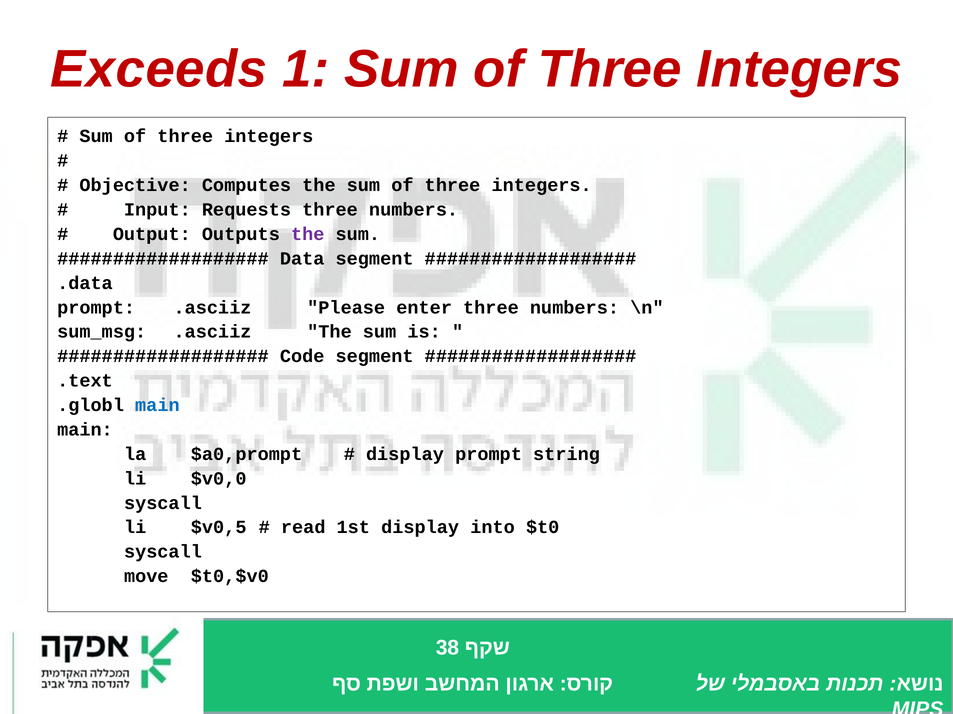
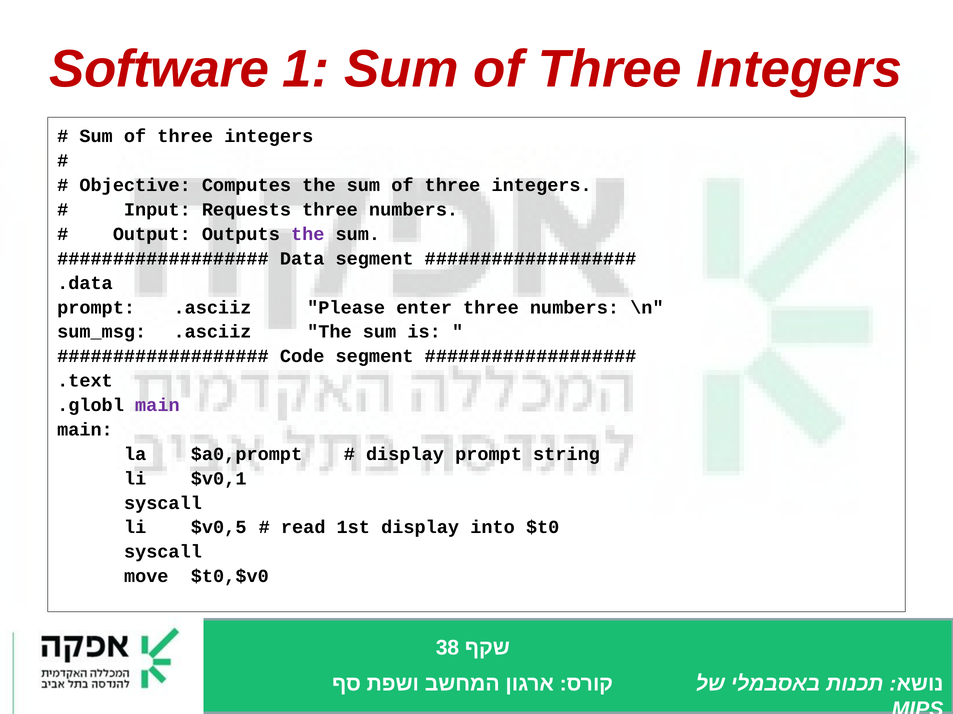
Exceeds: Exceeds -> Software (159, 69)
main colour: blue -> purple (157, 406)
$v0,0: $v0,0 -> $v0,1 (219, 479)
